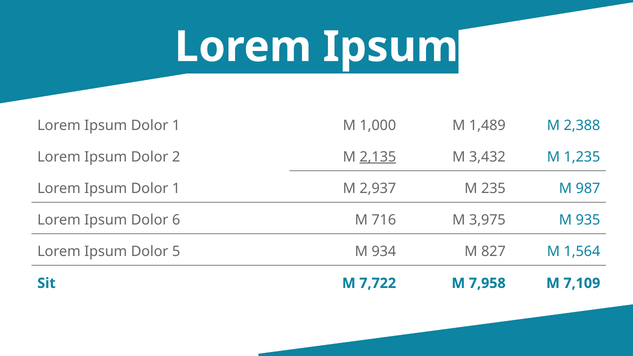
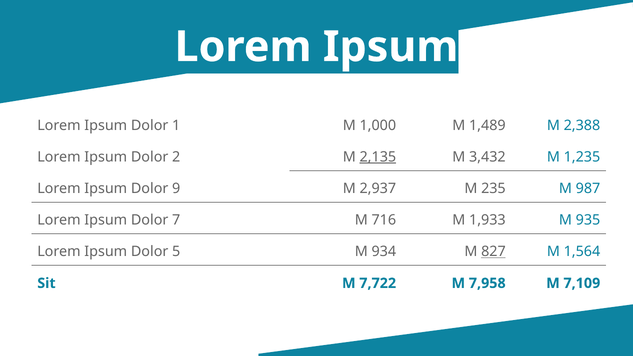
1: 1 -> 9 (176, 189)
6: 6 -> 7 (176, 220)
3,975: 3,975 -> 1,933 (487, 220)
827 underline: none -> present (493, 252)
